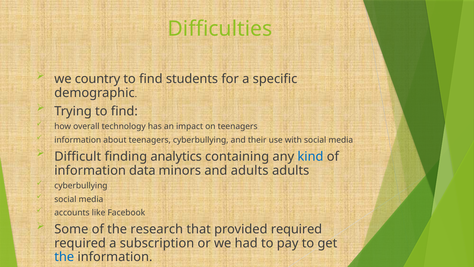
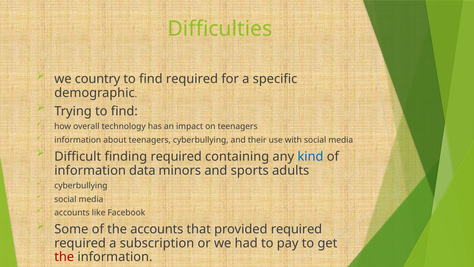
find students: students -> required (192, 79)
finding analytics: analytics -> required (176, 156)
and adults: adults -> sports (250, 170)
the research: research -> accounts (157, 229)
the colour: blue -> red (64, 257)
